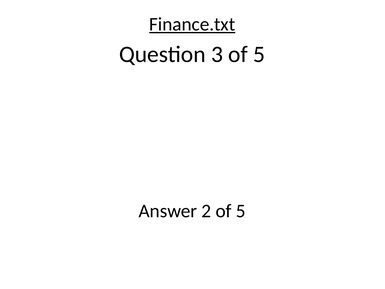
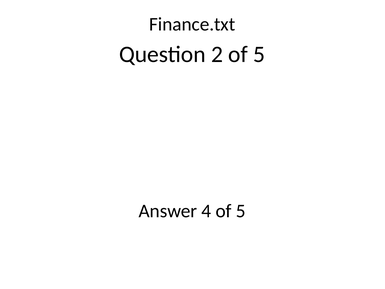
Finance.txt underline: present -> none (192, 24)
3: 3 -> 2 (217, 54)
2: 2 -> 4 (206, 211)
